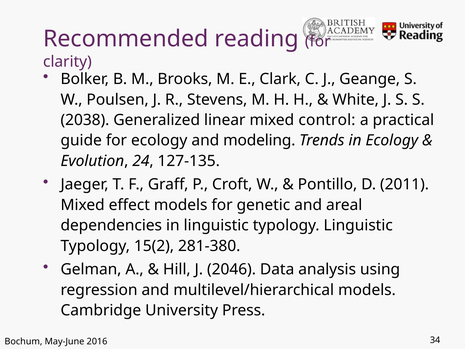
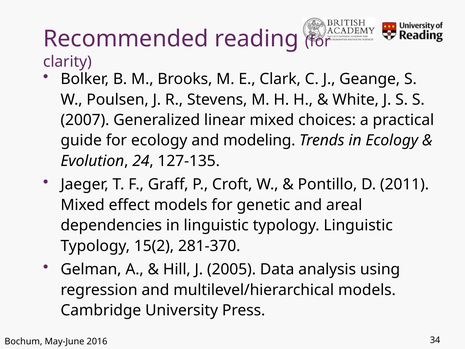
2038: 2038 -> 2007 (85, 120)
control: control -> choices (327, 120)
281-380: 281-380 -> 281-370 (209, 246)
2046: 2046 -> 2005 (231, 269)
